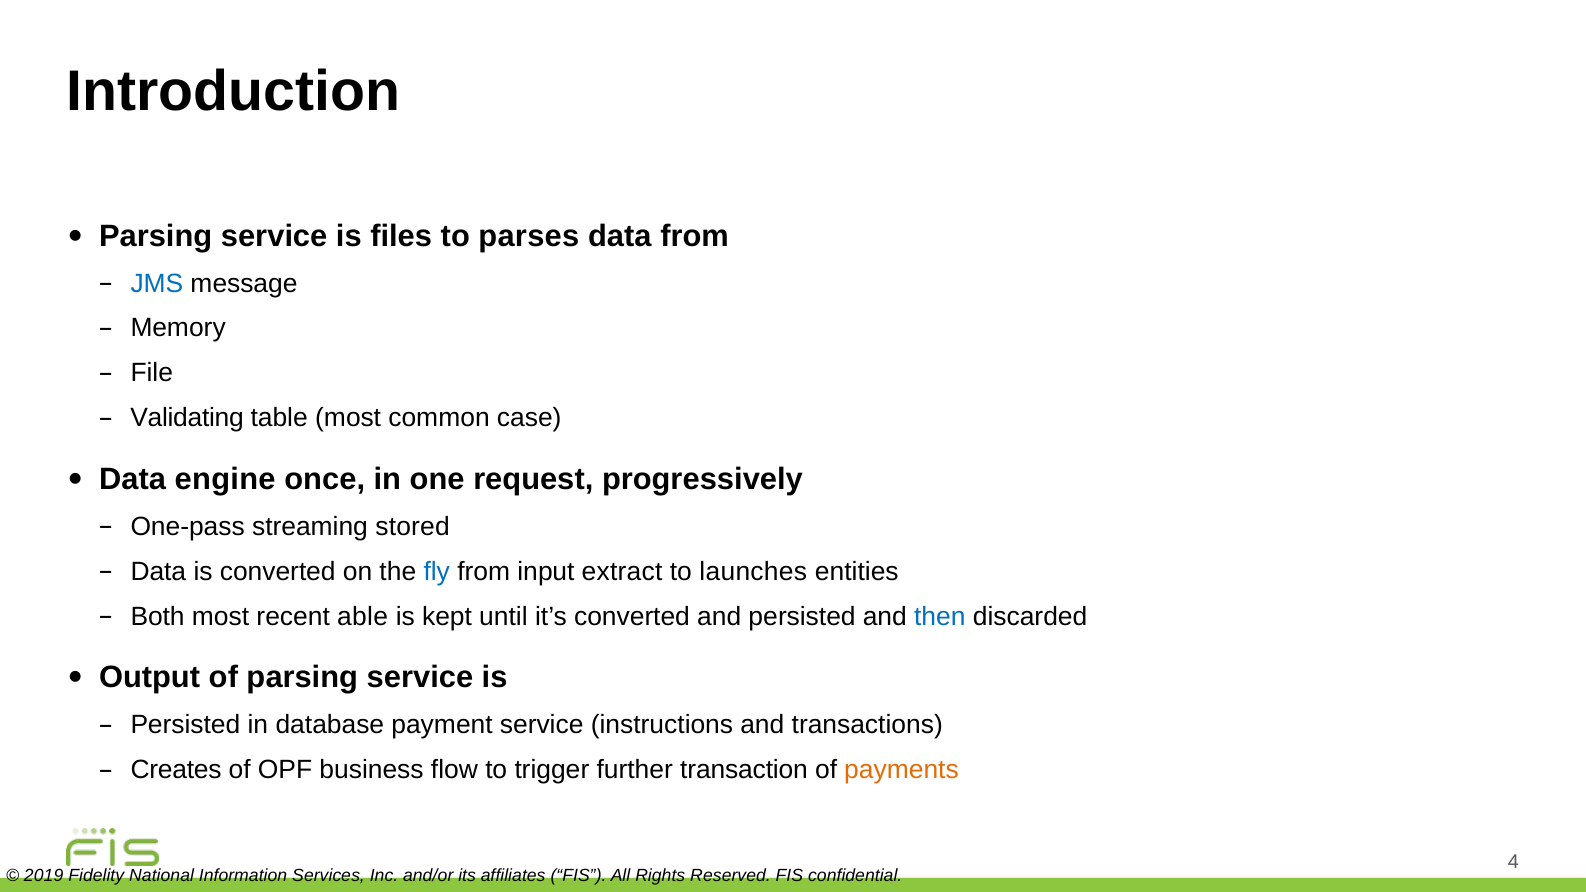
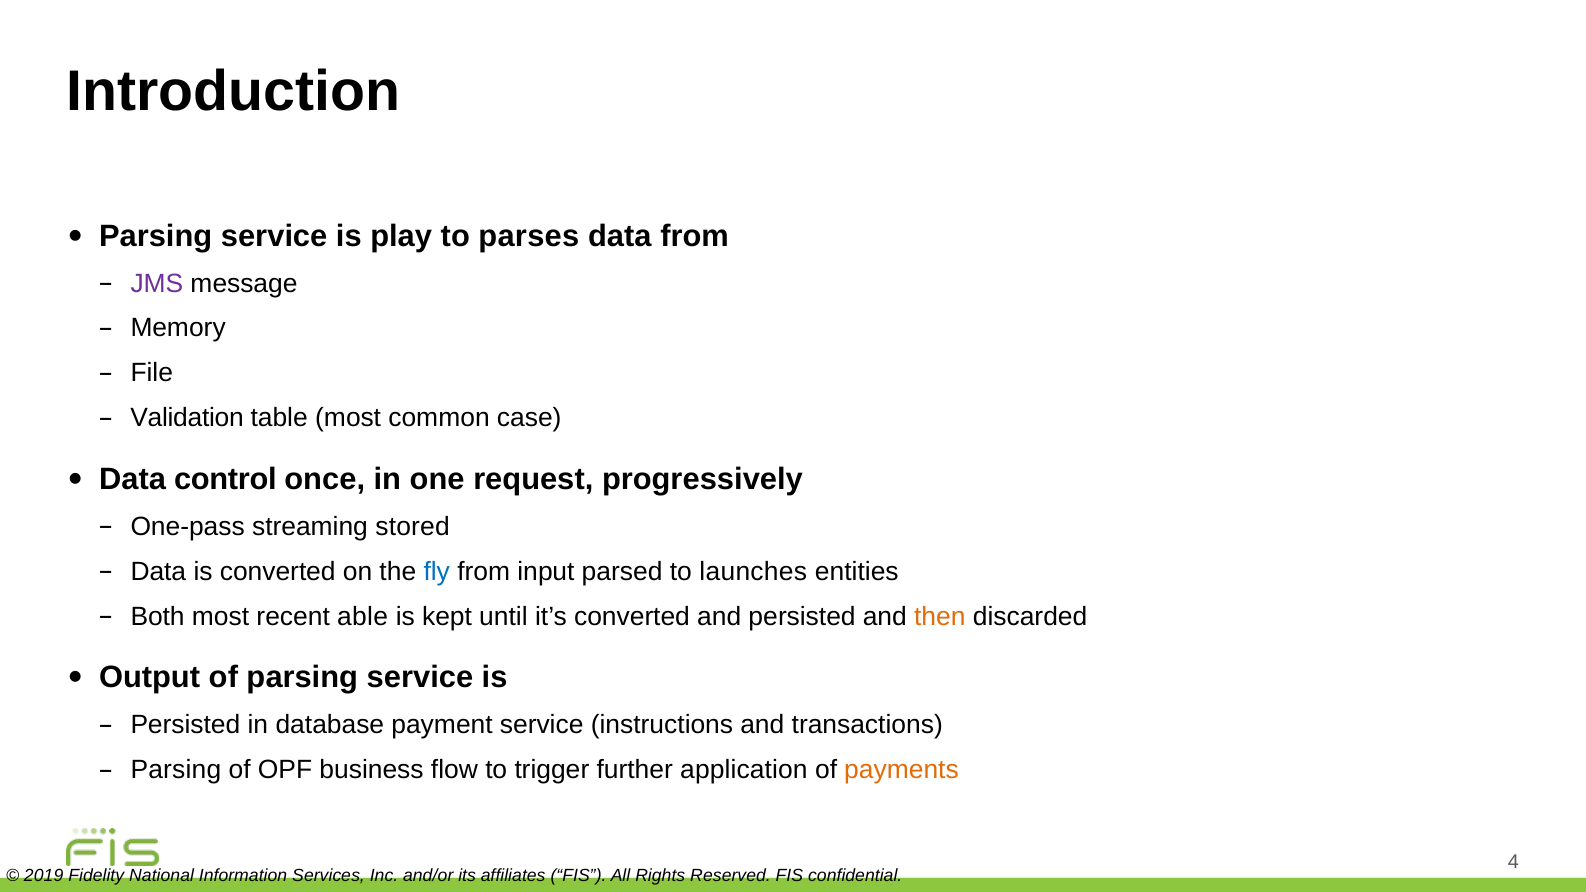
files: files -> play (401, 236)
JMS colour: blue -> purple (157, 283)
Validating: Validating -> Validation (187, 418)
engine: engine -> control (225, 479)
extract: extract -> parsed (622, 572)
then colour: blue -> orange (940, 617)
Creates: Creates -> Parsing (176, 770)
transaction: transaction -> application (744, 770)
